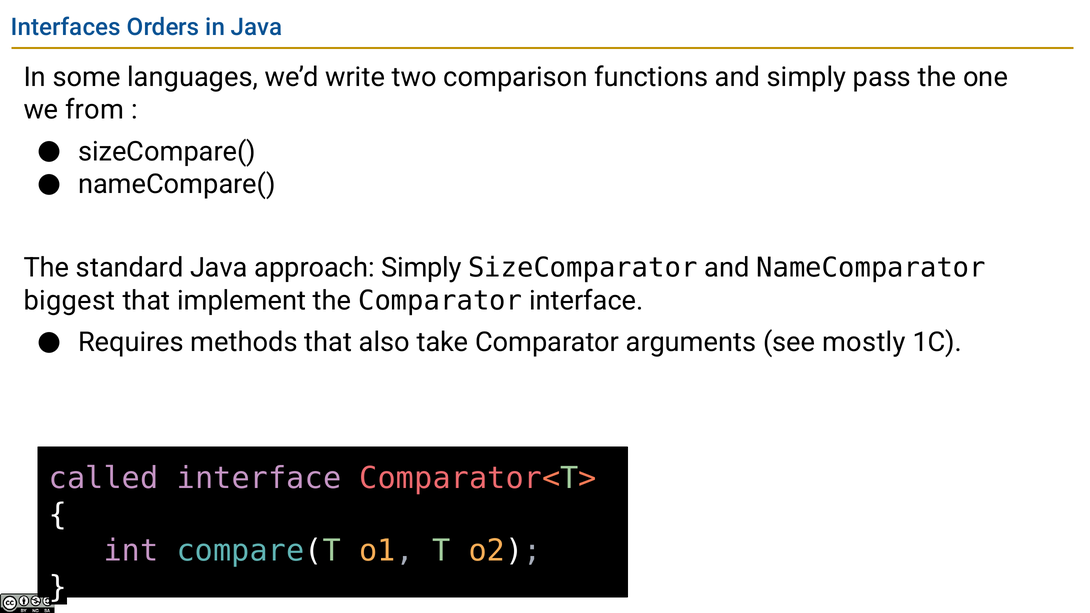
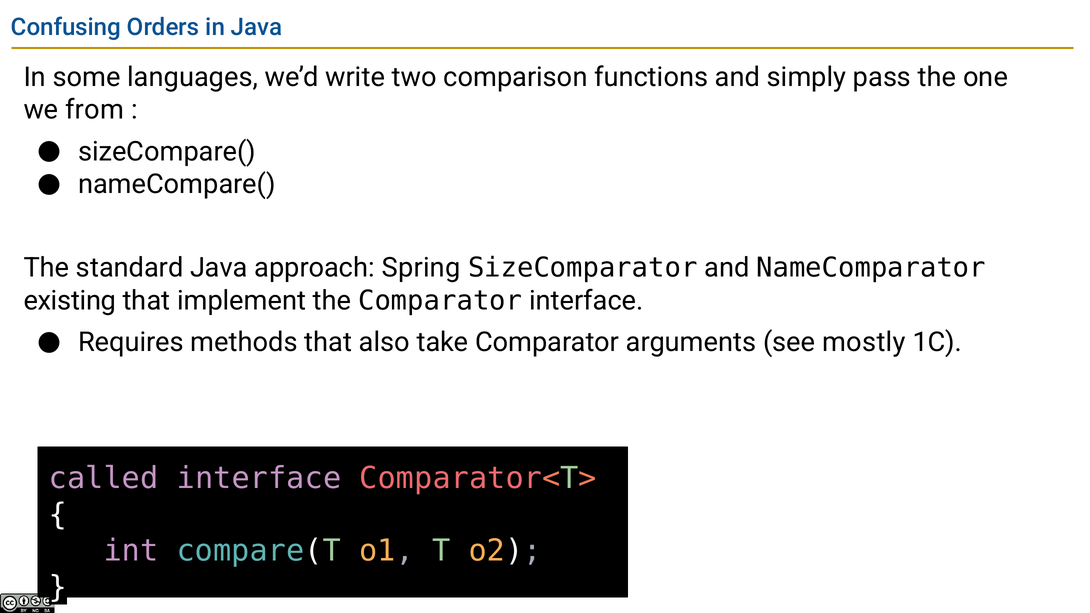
Interfaces: Interfaces -> Confusing (66, 27)
approach Simply: Simply -> Spring (421, 268)
biggest: biggest -> existing (70, 301)
